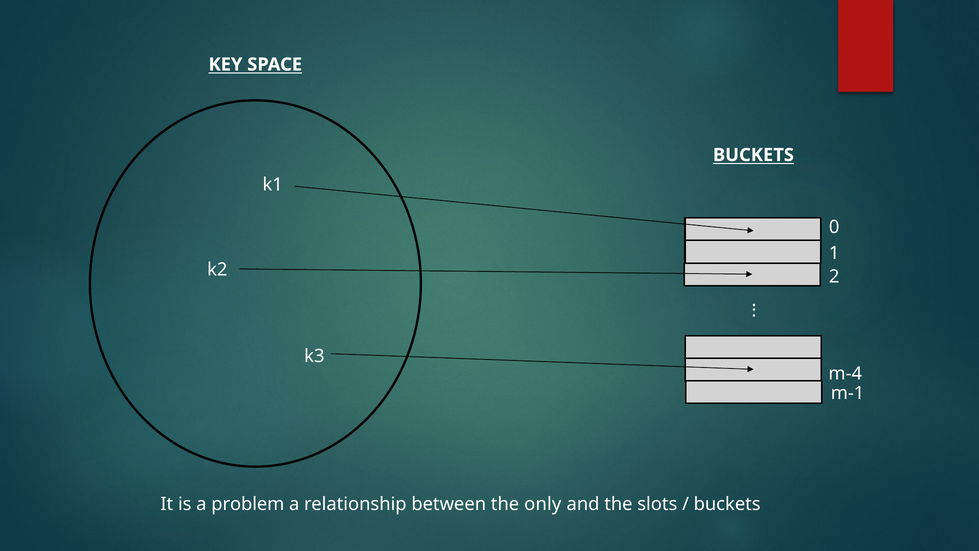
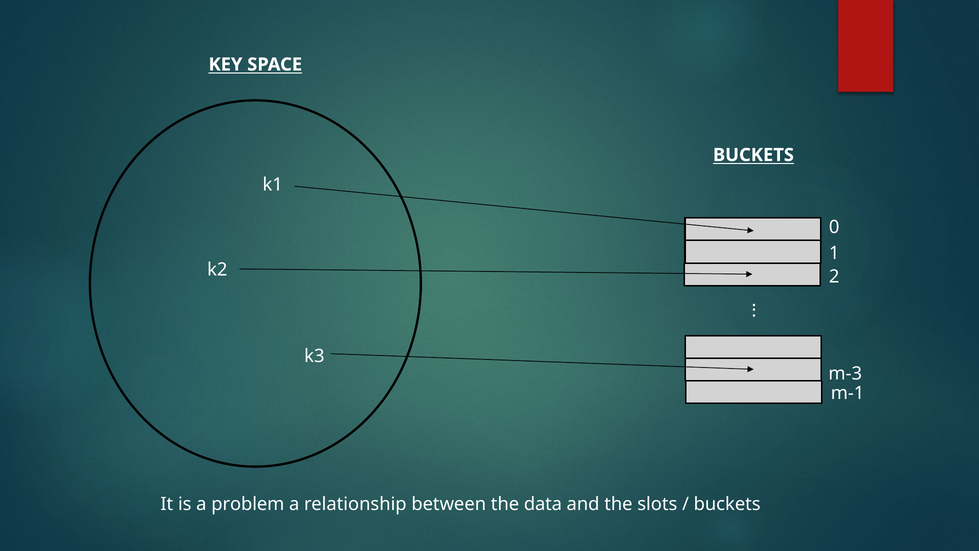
m-4: m-4 -> m-3 (845, 373)
only: only -> data (543, 504)
